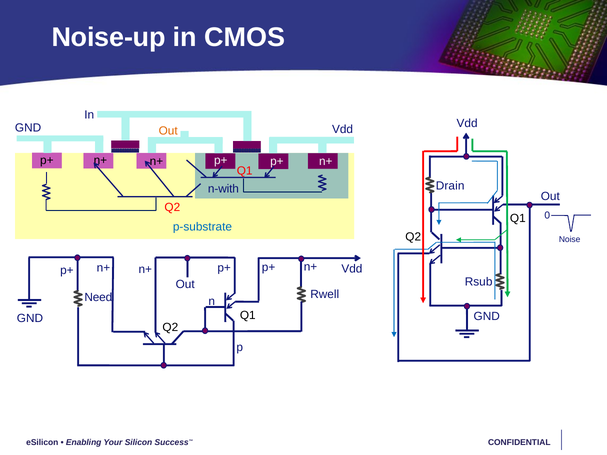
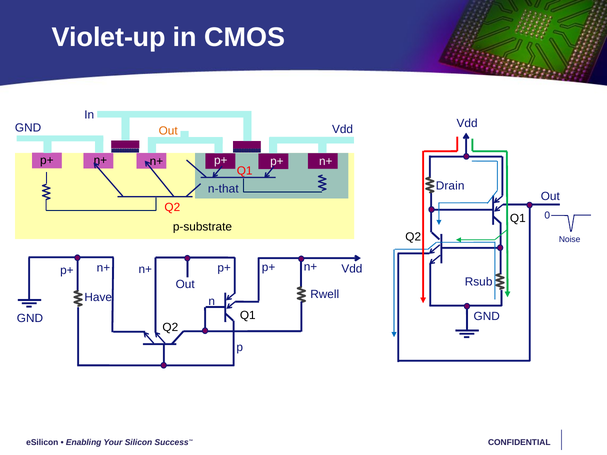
Noise-up: Noise-up -> Violet-up (109, 37)
n-with: n-with -> n-that (223, 189)
p-substrate colour: blue -> black (202, 227)
Need: Need -> Have (98, 297)
